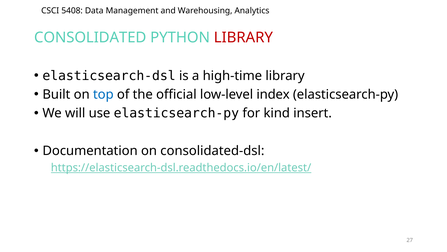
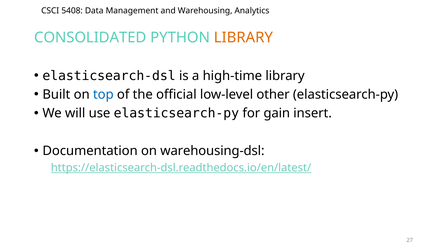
LIBRARY colour: red -> orange (243, 38)
index: index -> other (273, 94)
kind: kind -> gain (277, 113)
consolidated-dsl: consolidated-dsl -> warehousing-dsl (212, 151)
